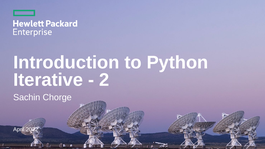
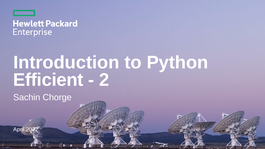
Iterative: Iterative -> Efficient (48, 80)
